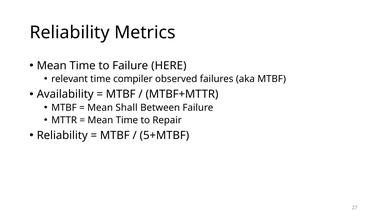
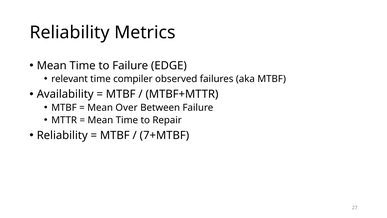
HERE: HERE -> EDGE (169, 65)
Shall: Shall -> Over (127, 107)
5+MTBF: 5+MTBF -> 7+MTBF (164, 135)
